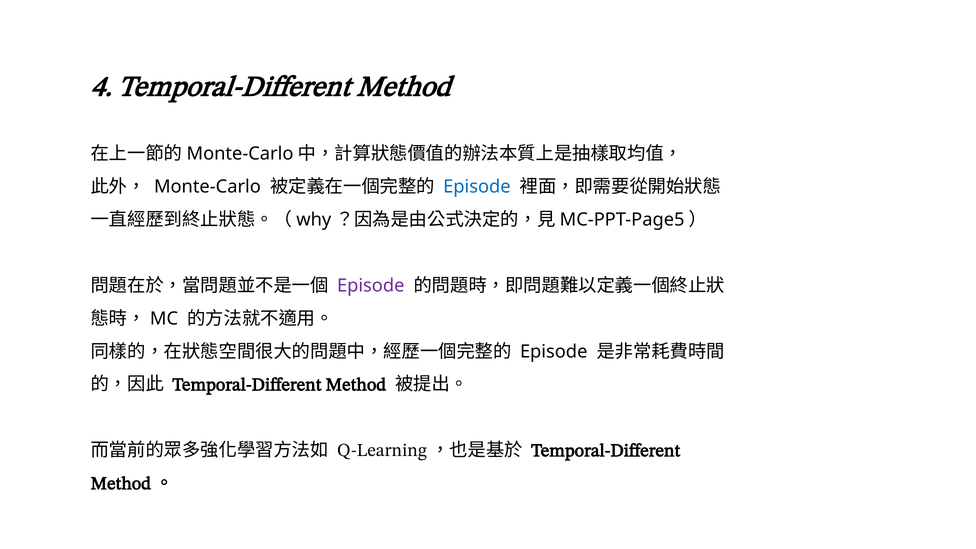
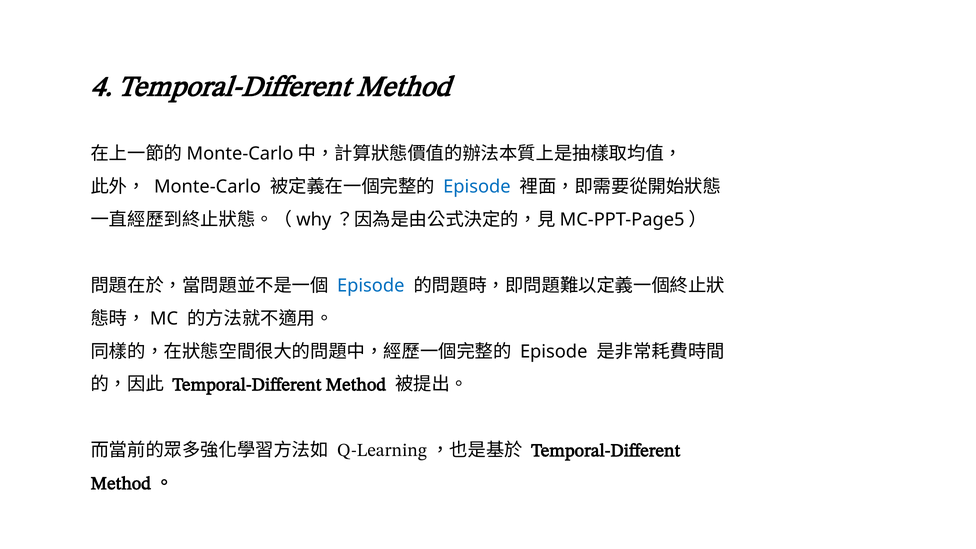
Episode colour: purple -> blue (371, 286)
